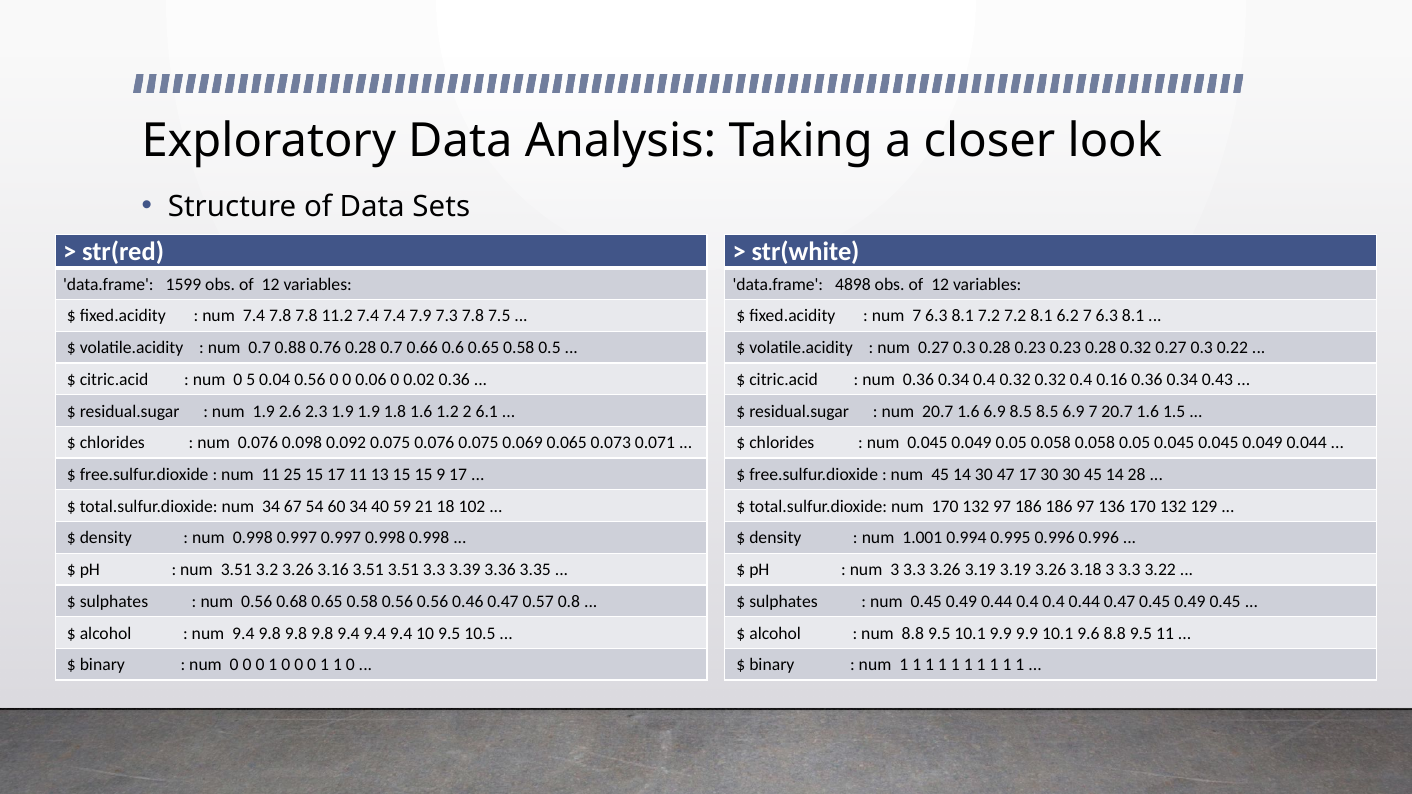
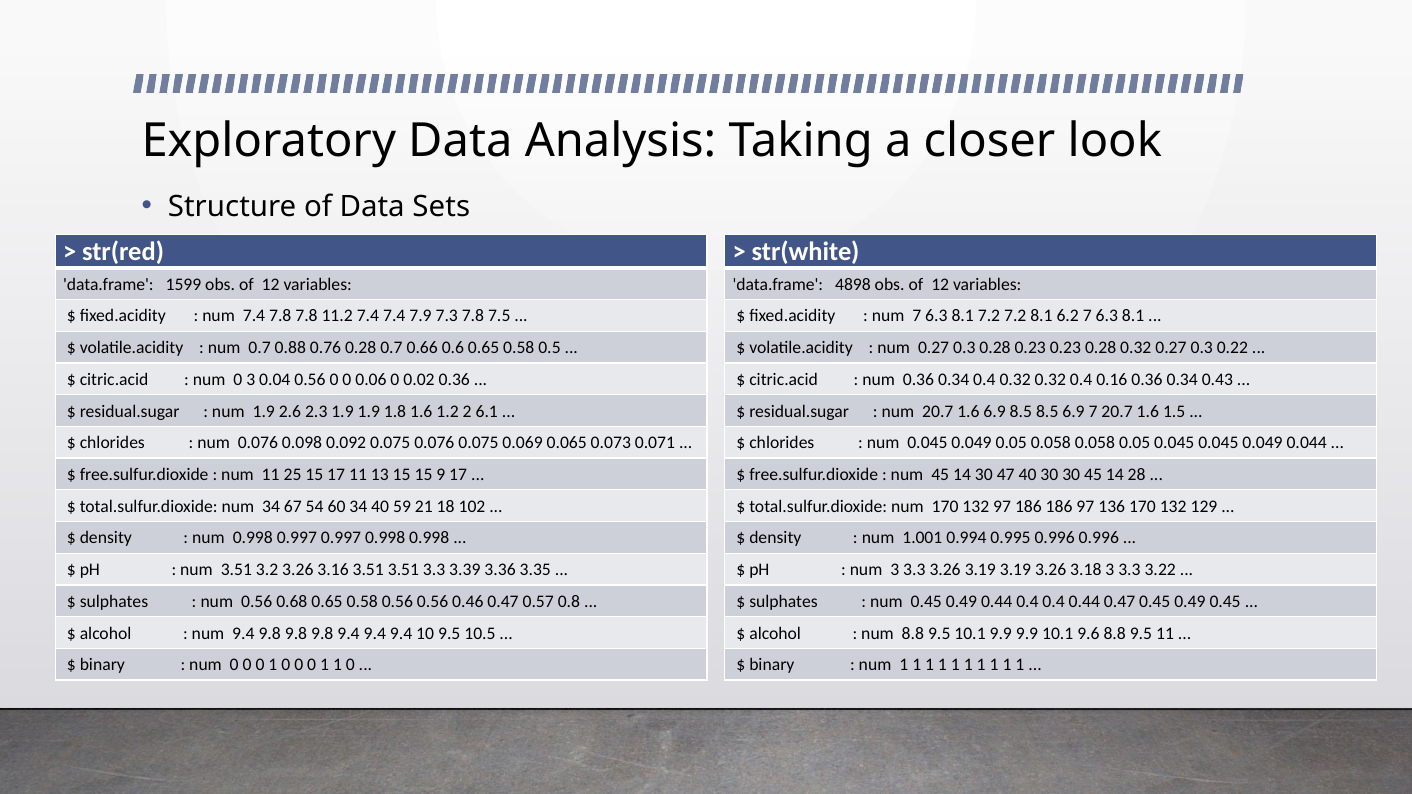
0 5: 5 -> 3 (251, 380)
47 17: 17 -> 40 (1028, 475)
